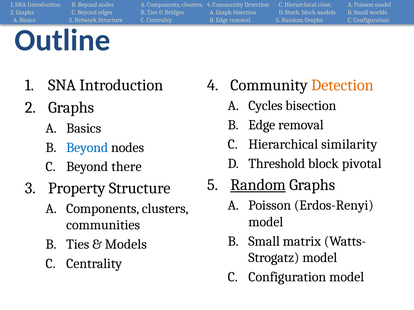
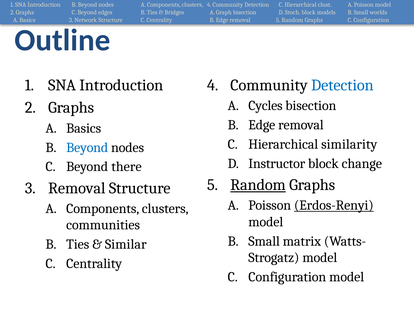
Detection colour: orange -> blue (342, 85)
Threshold: Threshold -> Instructor (277, 164)
pivotal: pivotal -> change (362, 164)
3 Property: Property -> Removal (77, 188)
Erdos-Renyi underline: none -> present (334, 206)
Models: Models -> Similar (126, 245)
